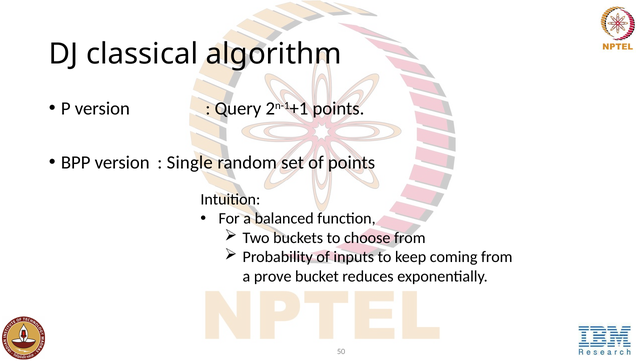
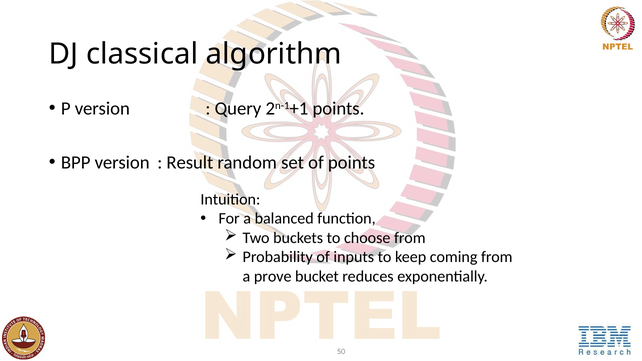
Single: Single -> Result (190, 162)
